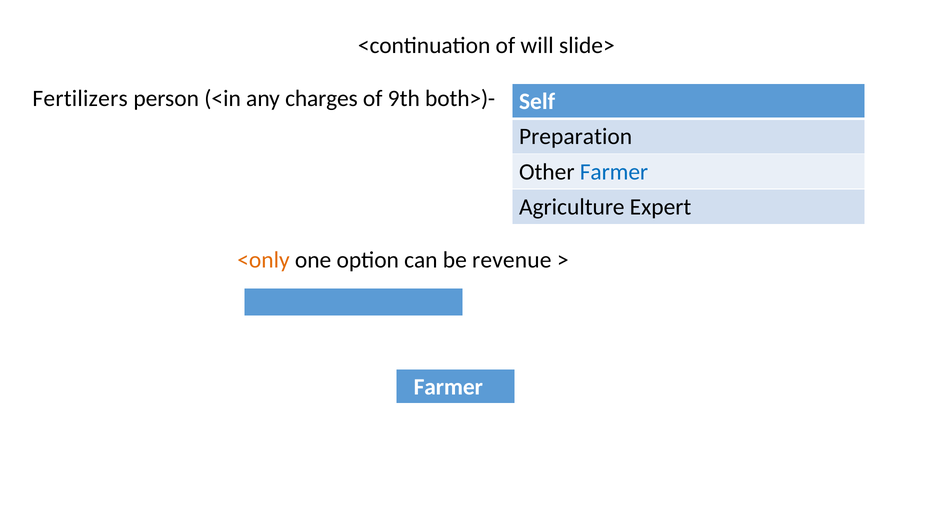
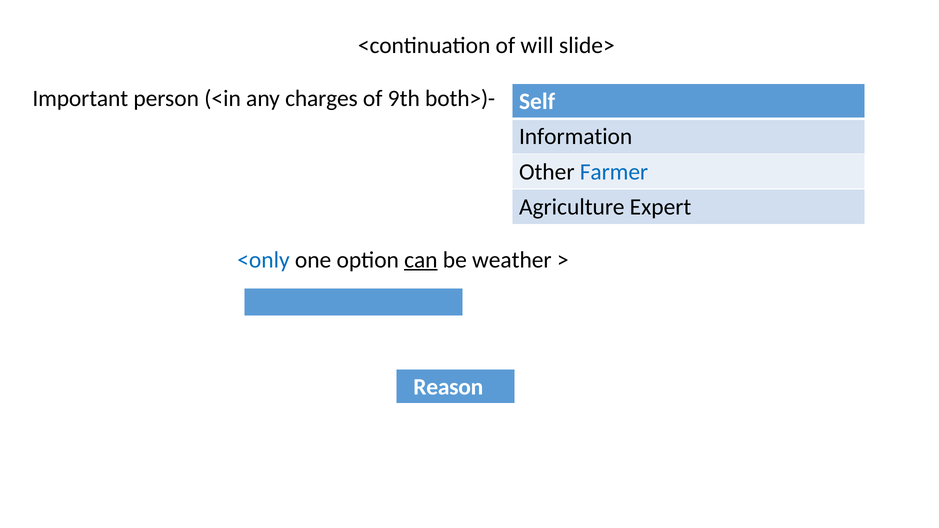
Fertilizers: Fertilizers -> Important (80, 98)
Preparation: Preparation -> Information (576, 137)
<only colour: orange -> blue (263, 260)
can underline: none -> present (421, 260)
revenue: revenue -> weather (512, 260)
Farmer: Farmer -> Reason (448, 387)
